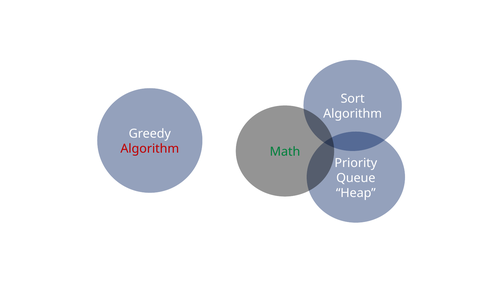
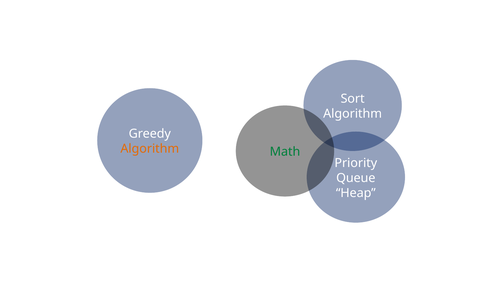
Algorithm colour: red -> orange (150, 149)
